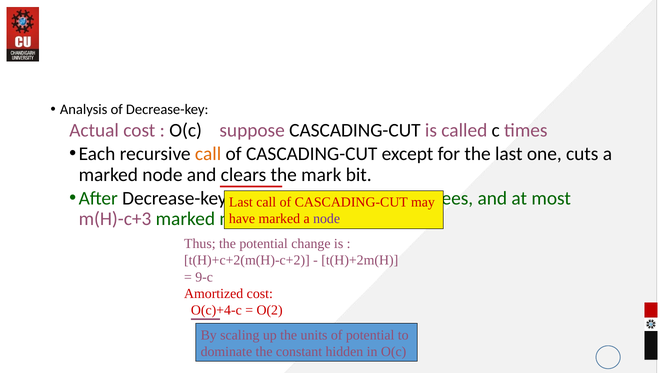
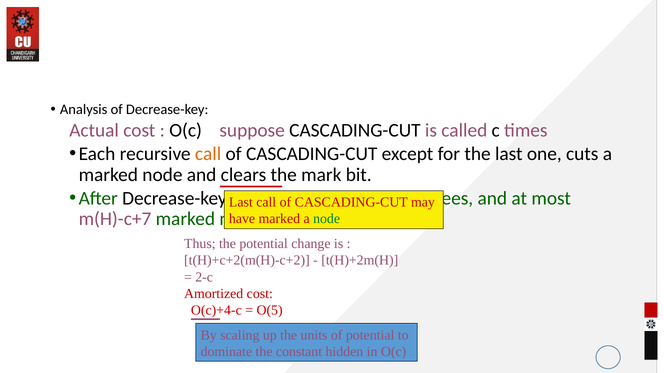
m(H)-c+3: m(H)-c+3 -> m(H)-c+7 (115, 219)
node colour: purple -> green (327, 219)
9-c: 9-c -> 2-c (204, 277)
O(2: O(2 -> O(5 (270, 311)
